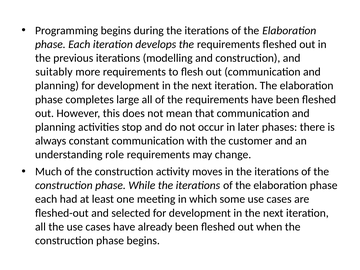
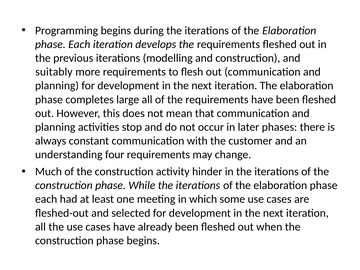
role: role -> four (115, 155)
moves: moves -> hinder (207, 172)
